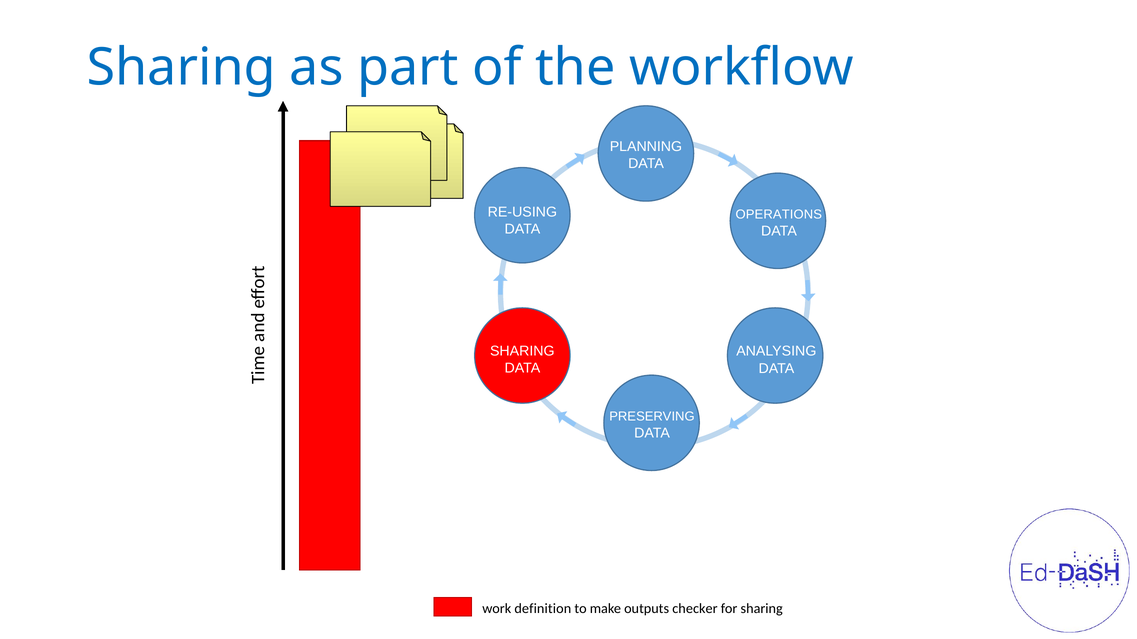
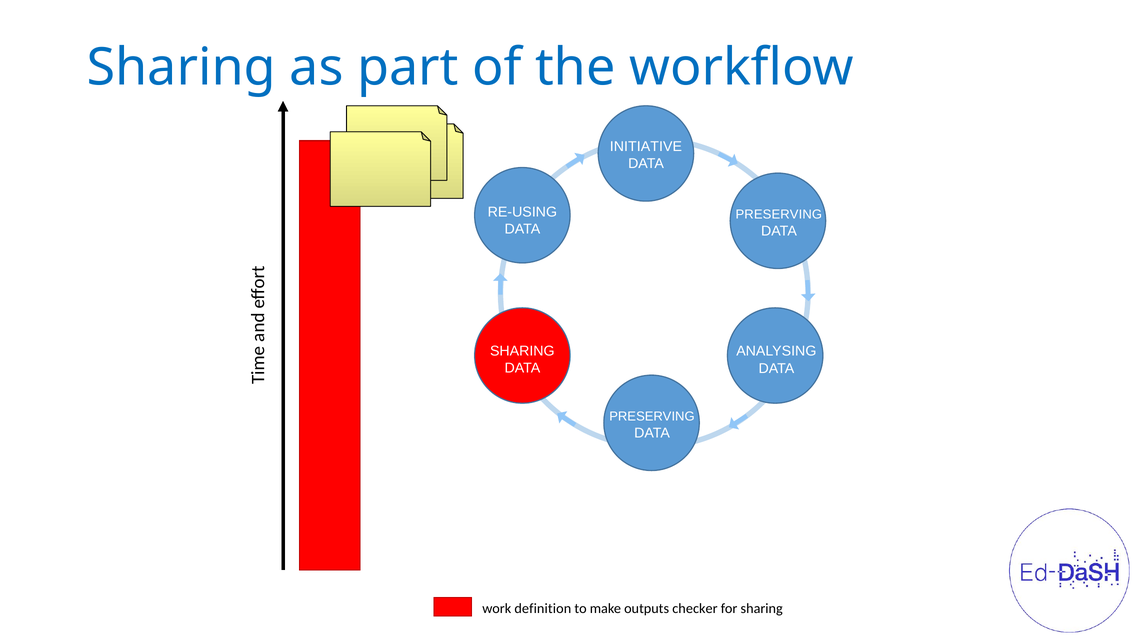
PLANNING: PLANNING -> INITIATIVE (646, 147)
OPERATIONS: OPERATIONS -> PRESERVING (779, 215)
